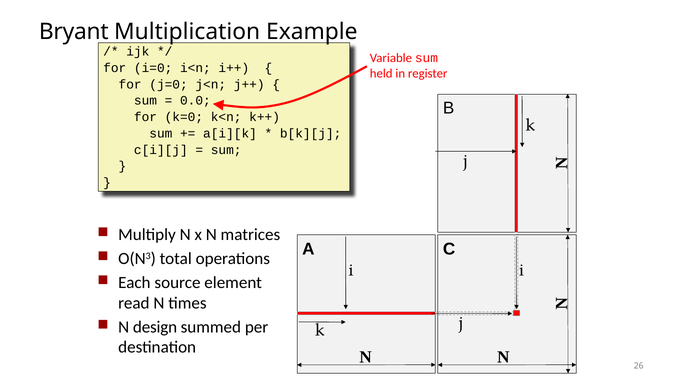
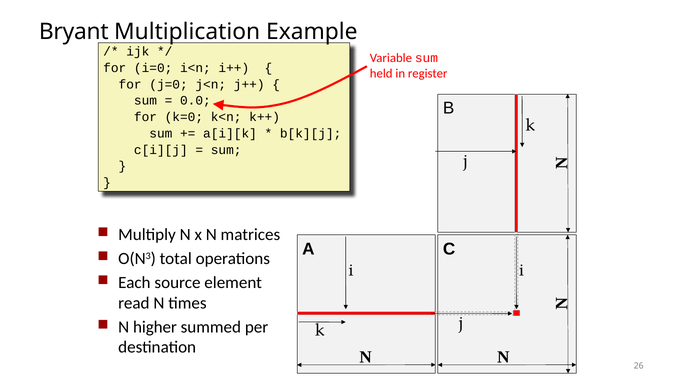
design: design -> higher (155, 327)
